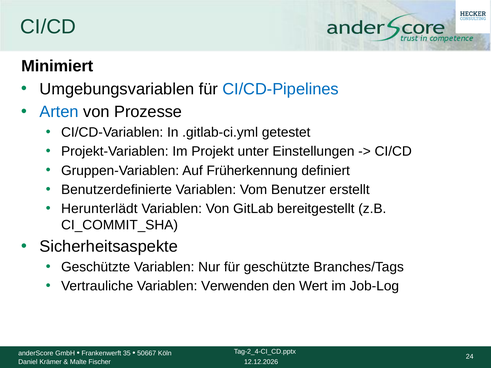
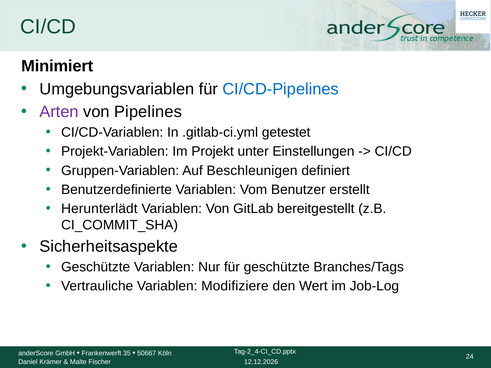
Arten colour: blue -> purple (59, 112)
Prozesse: Prozesse -> Pipelines (148, 112)
Früherkennung: Früherkennung -> Beschleunigen (252, 171)
Verwenden: Verwenden -> Modifiziere (235, 286)
